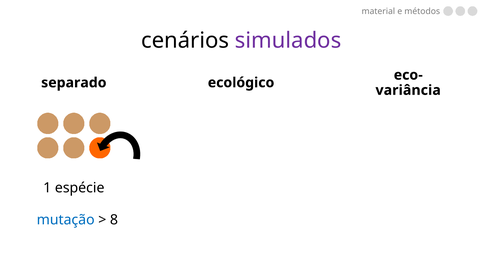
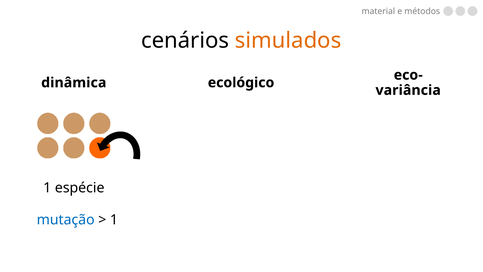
simulados colour: purple -> orange (288, 41)
separado: separado -> dinâmica (74, 83)
8: 8 -> 1 (114, 220)
